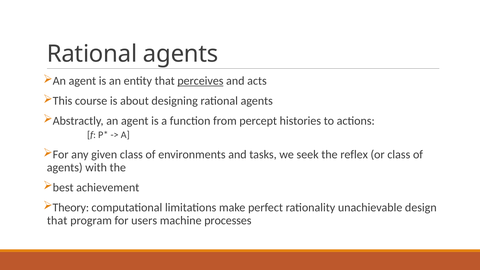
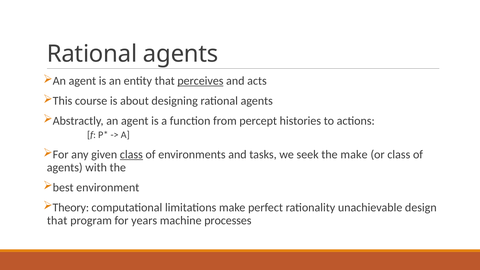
class underline: none -> present (131, 155)
the reflex: reflex -> make (354, 155)
achievement: achievement -> environment (108, 187)
users: users -> years (144, 220)
